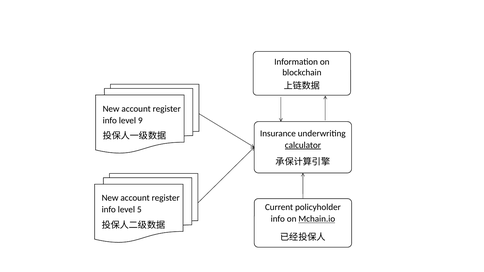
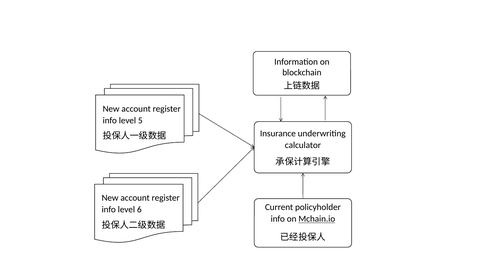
9: 9 -> 5 (140, 120)
calculator underline: present -> none (303, 145)
5: 5 -> 6 (139, 210)
